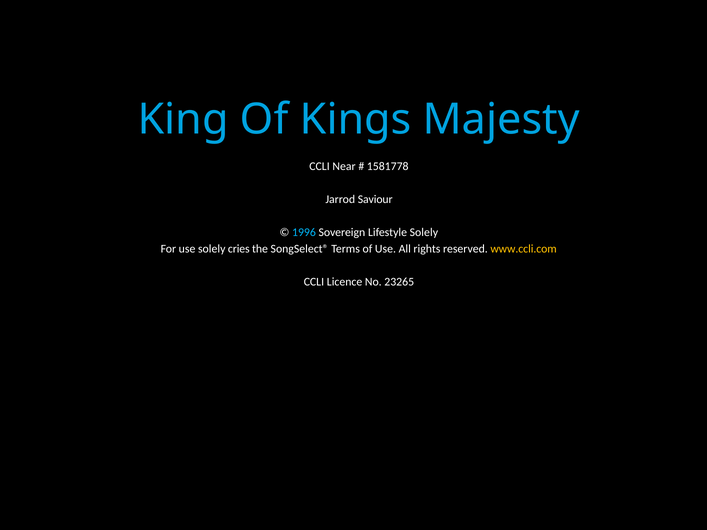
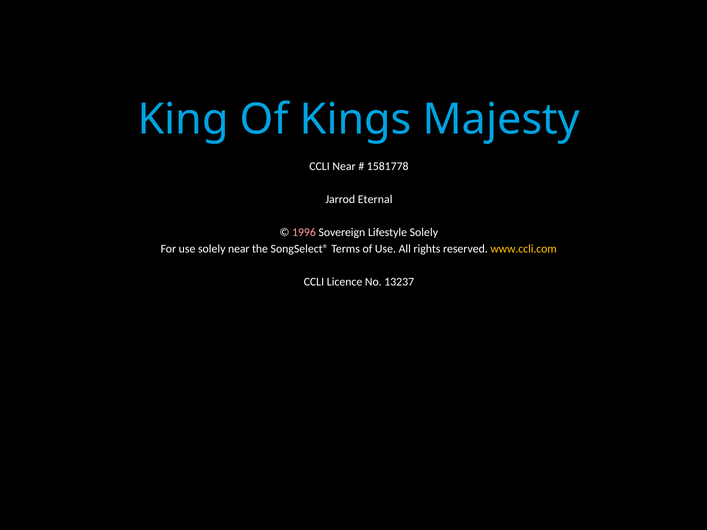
Saviour: Saviour -> Eternal (375, 200)
1996 colour: light blue -> pink (304, 233)
solely cries: cries -> near (239, 249)
23265: 23265 -> 13237 (399, 282)
